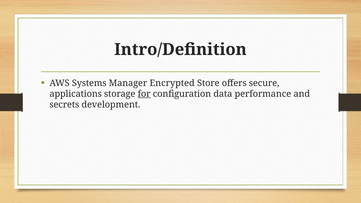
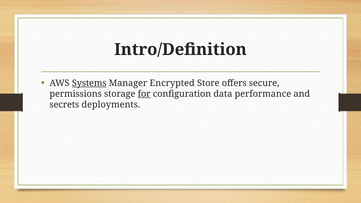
Systems underline: none -> present (89, 83)
applications: applications -> permissions (76, 94)
development: development -> deployments (111, 105)
